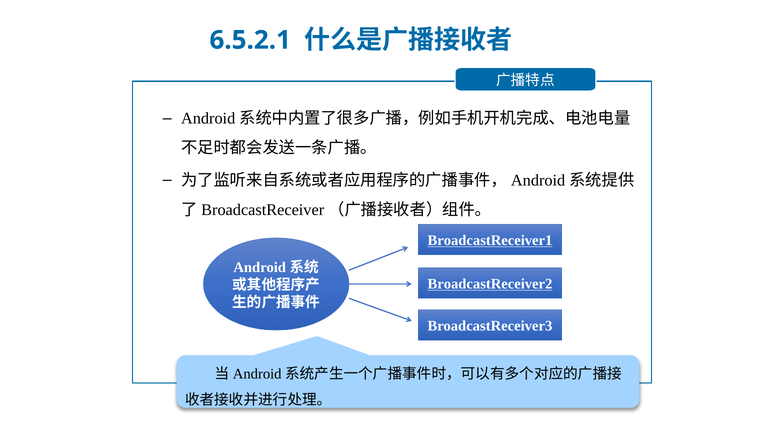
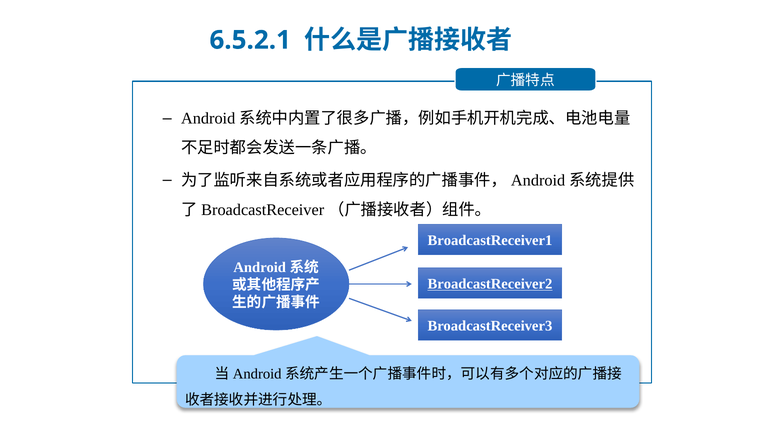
BroadcastReceiver1 underline: present -> none (490, 241)
